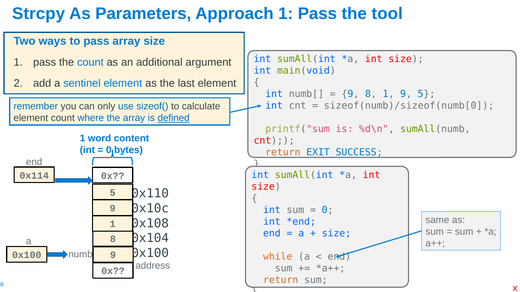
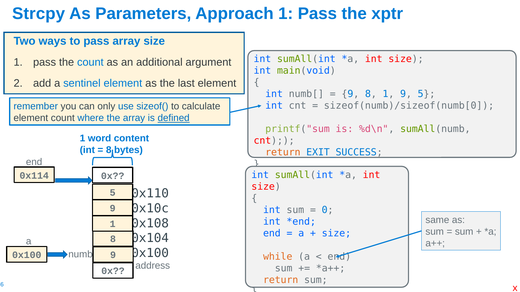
tool: tool -> xptr (387, 13)
0: 0 -> 8 (109, 150)
